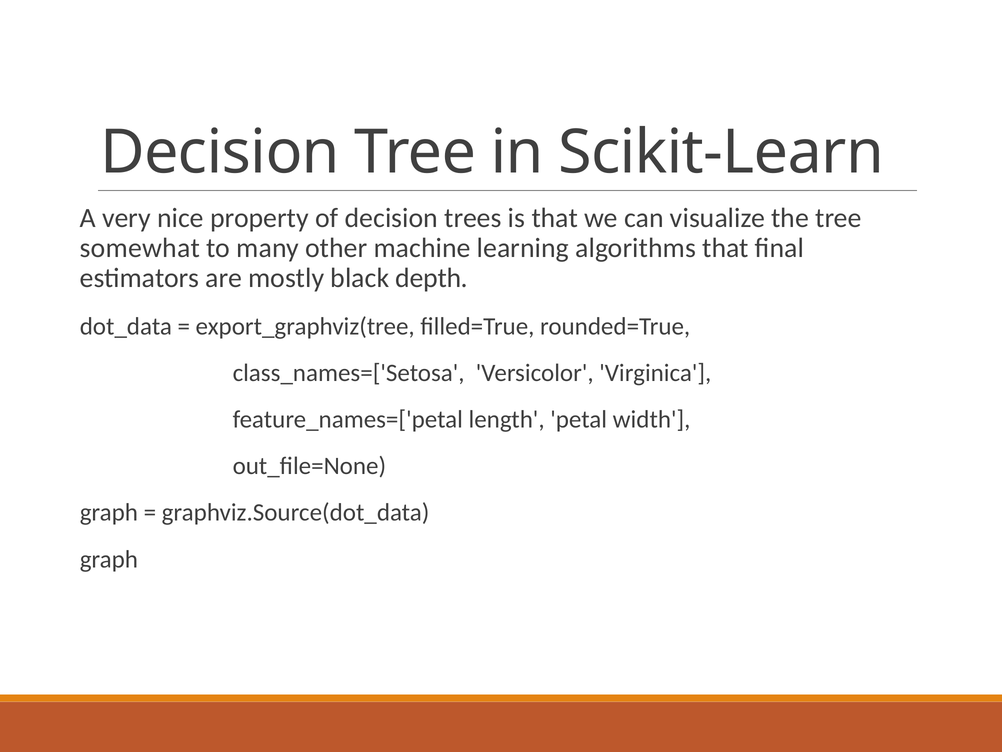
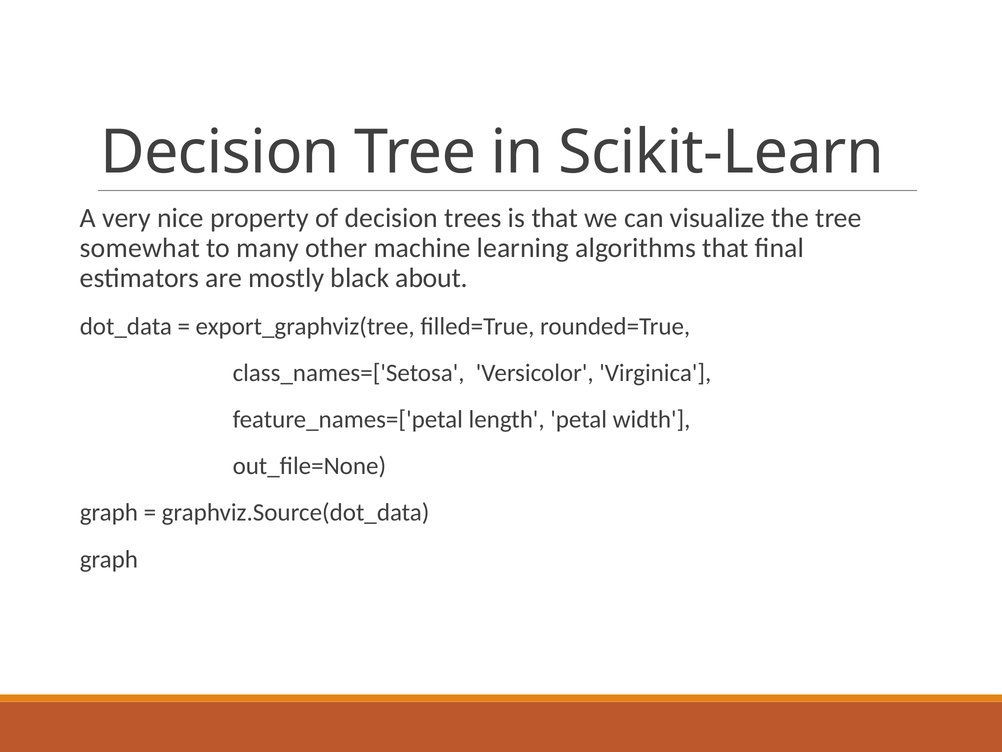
depth: depth -> about (432, 278)
